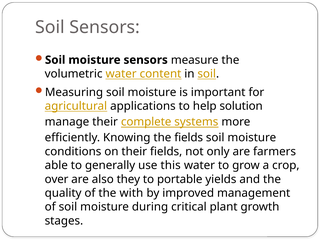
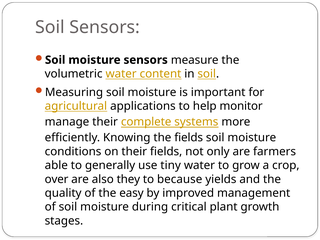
solution: solution -> monitor (241, 106)
this: this -> tiny (171, 165)
portable: portable -> because (180, 179)
with: with -> easy (131, 193)
